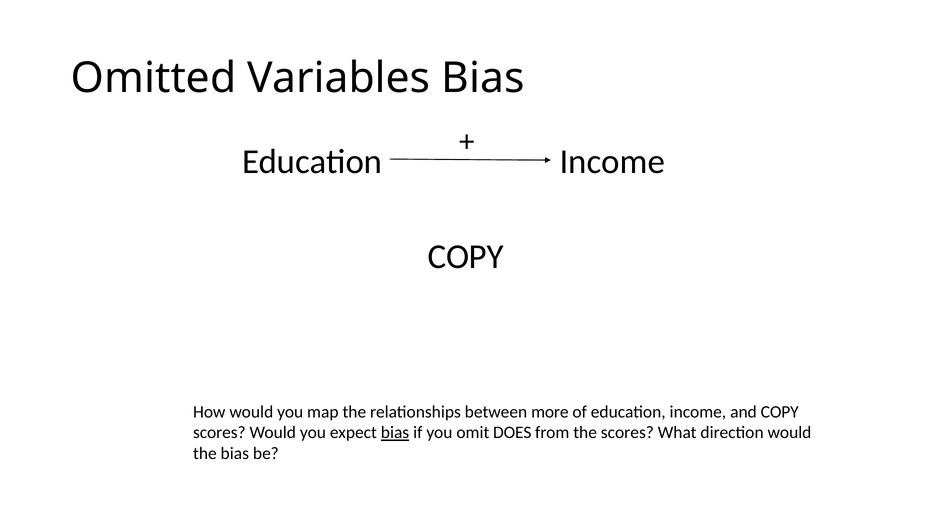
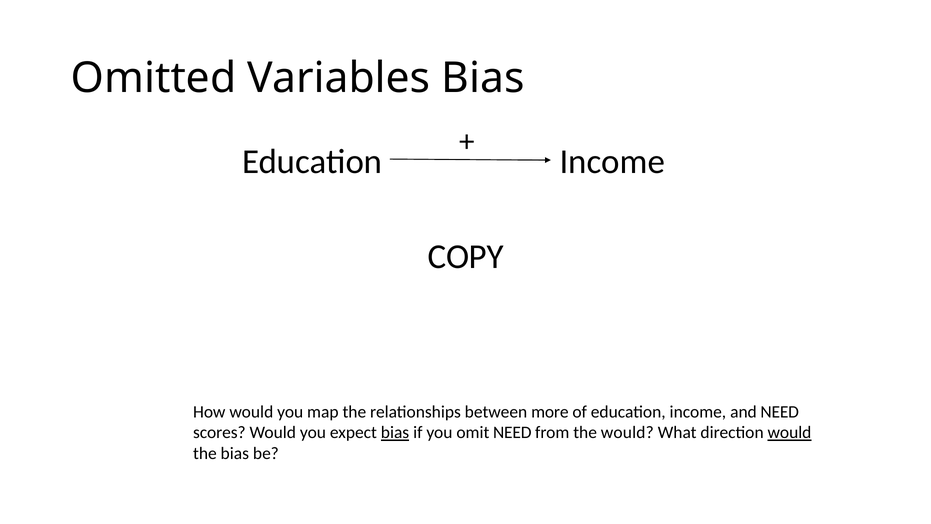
and COPY: COPY -> NEED (780, 412)
omit DOES: DOES -> NEED (512, 432)
the scores: scores -> would (627, 432)
would underline: none -> present (789, 432)
